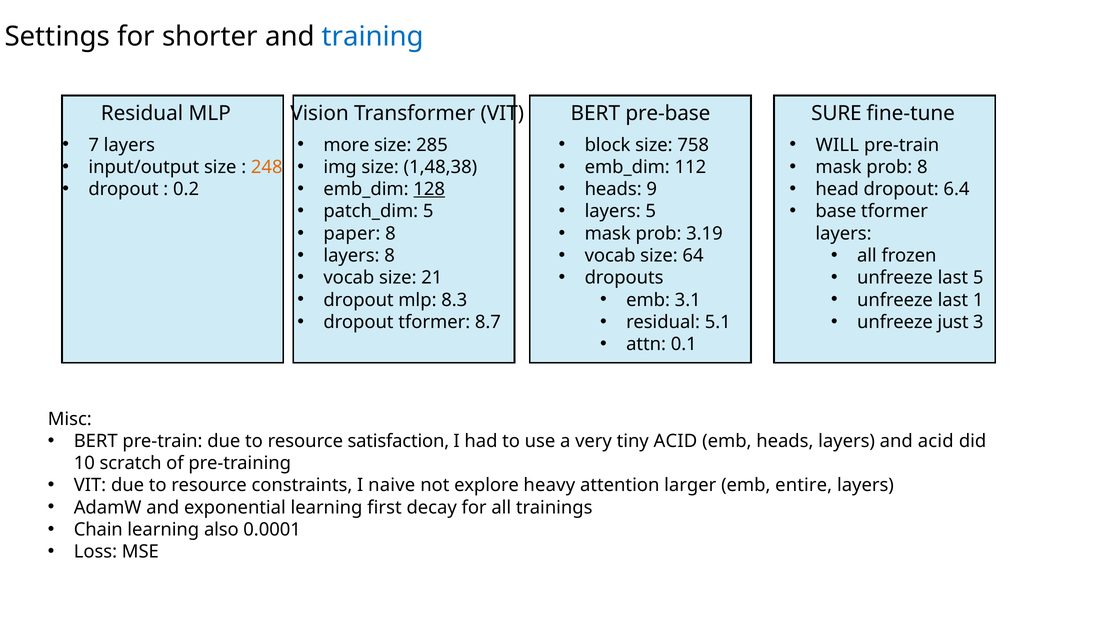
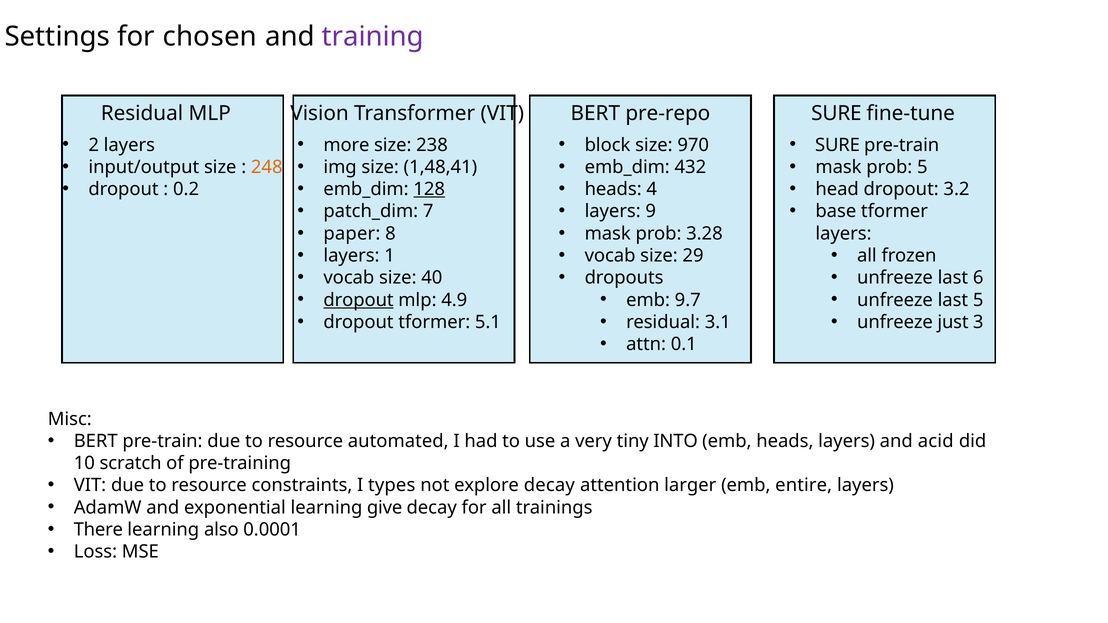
shorter: shorter -> chosen (210, 37)
training colour: blue -> purple (373, 37)
pre-base: pre-base -> pre-repo (668, 114)
7: 7 -> 2 (94, 145)
285: 285 -> 238 (432, 145)
758: 758 -> 970 (693, 145)
WILL: WILL -> SURE (838, 145)
1,48,38: 1,48,38 -> 1,48,41 (440, 167)
112: 112 -> 432 (690, 167)
prob 8: 8 -> 5 (922, 167)
9: 9 -> 4 (652, 189)
6.4: 6.4 -> 3.2 (956, 189)
patch_dim 5: 5 -> 7 (428, 211)
layers 5: 5 -> 9 (651, 211)
3.19: 3.19 -> 3.28 (704, 234)
layers 8: 8 -> 1 (390, 256)
64: 64 -> 29 (693, 256)
21: 21 -> 40 (432, 278)
last 5: 5 -> 6 (978, 278)
dropout underline: none -> present (359, 300)
8.3: 8.3 -> 4.9 (454, 300)
3.1: 3.1 -> 9.7 (688, 300)
last 1: 1 -> 5 (978, 300)
8.7: 8.7 -> 5.1 (488, 322)
5.1: 5.1 -> 3.1 (718, 322)
satisfaction: satisfaction -> automated (398, 441)
tiny ACID: ACID -> INTO (676, 441)
naive: naive -> types (392, 486)
explore heavy: heavy -> decay (549, 486)
first: first -> give (385, 508)
Chain: Chain -> There (98, 530)
